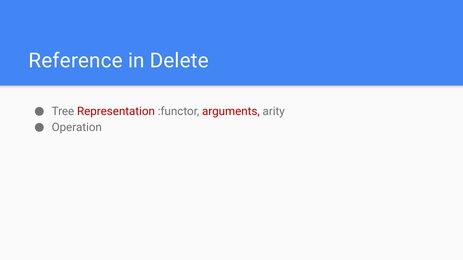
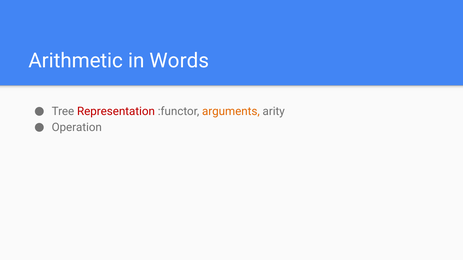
Reference: Reference -> Arithmetic (76, 61)
Delete: Delete -> Words (179, 61)
arguments colour: red -> orange (231, 112)
